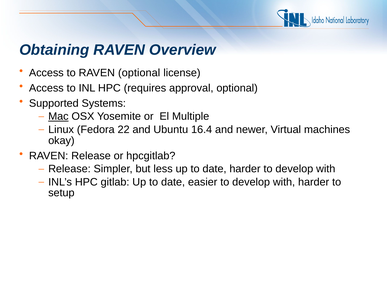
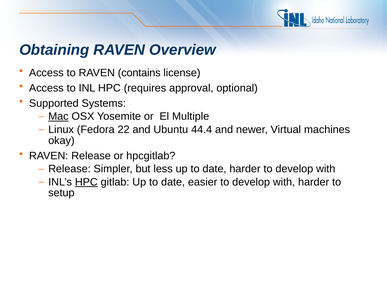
RAVEN optional: optional -> contains (139, 73)
16.4: 16.4 -> 44.4 (202, 130)
HPC underline: none -> present (86, 182)
